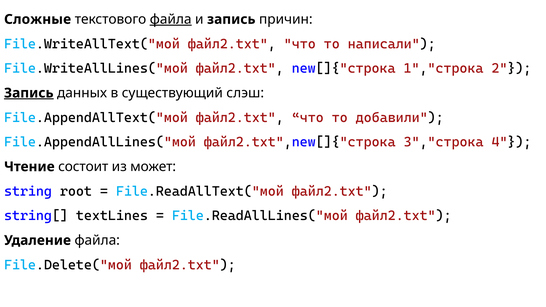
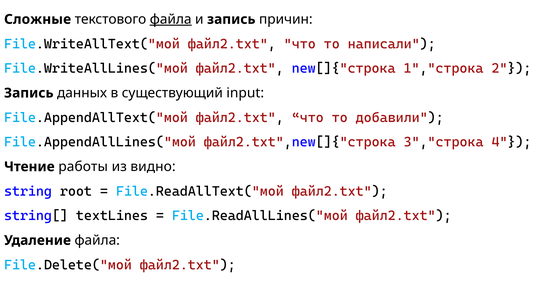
Запись underline: present -> none (29, 93)
слэш: слэш -> input (245, 93)
состоит: состоит -> работы (83, 167)
может: может -> видно (153, 167)
